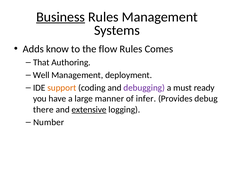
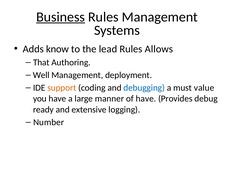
flow: flow -> lead (108, 49)
Comes: Comes -> Allows (159, 49)
debugging colour: purple -> blue (144, 88)
ready: ready -> value (204, 88)
of infer: infer -> have (146, 99)
there: there -> ready (43, 110)
extensive underline: present -> none (89, 110)
